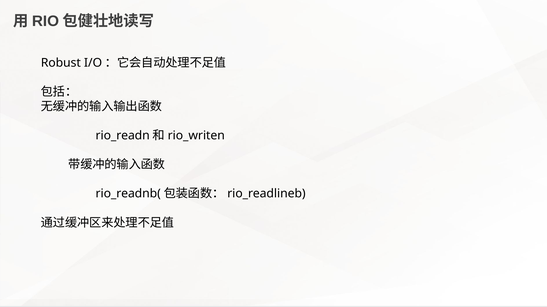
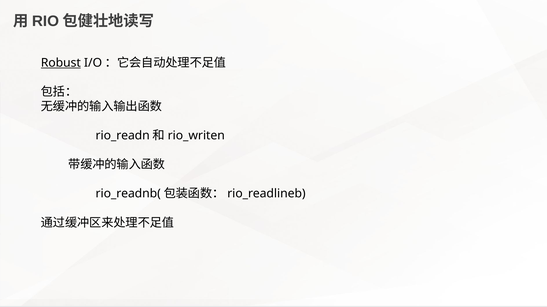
Robust underline: none -> present (61, 63)
